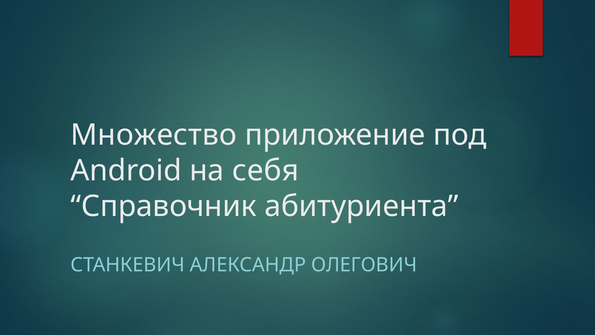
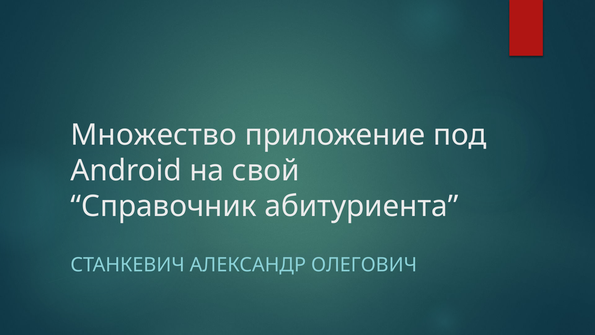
себя: себя -> свой (266, 171)
